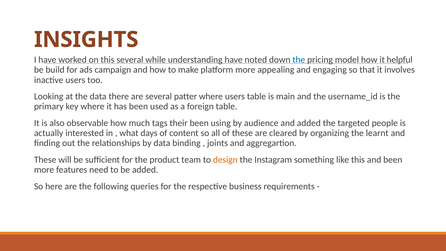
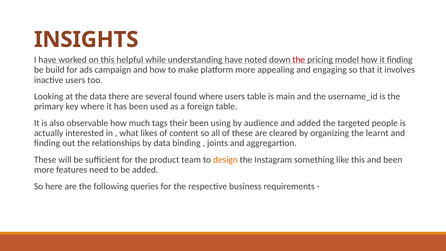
this several: several -> helpful (130, 60)
the colour: blue -> red (299, 60)
it helpful: helpful -> finding (400, 60)
patter: patter -> found (185, 96)
days: days -> likes (149, 133)
